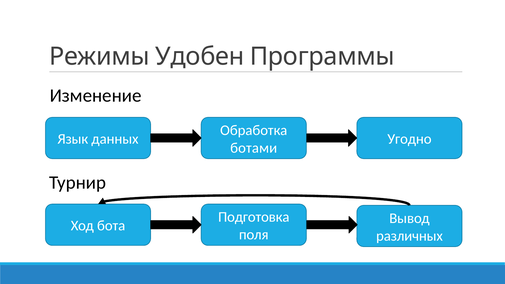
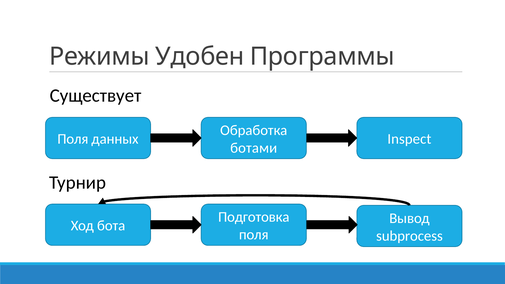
Изменение: Изменение -> Существует (96, 96)
Язык: Язык -> Поля (73, 139)
Угодно: Угодно -> Inspect (409, 139)
различных: различных -> subprocess (409, 236)
